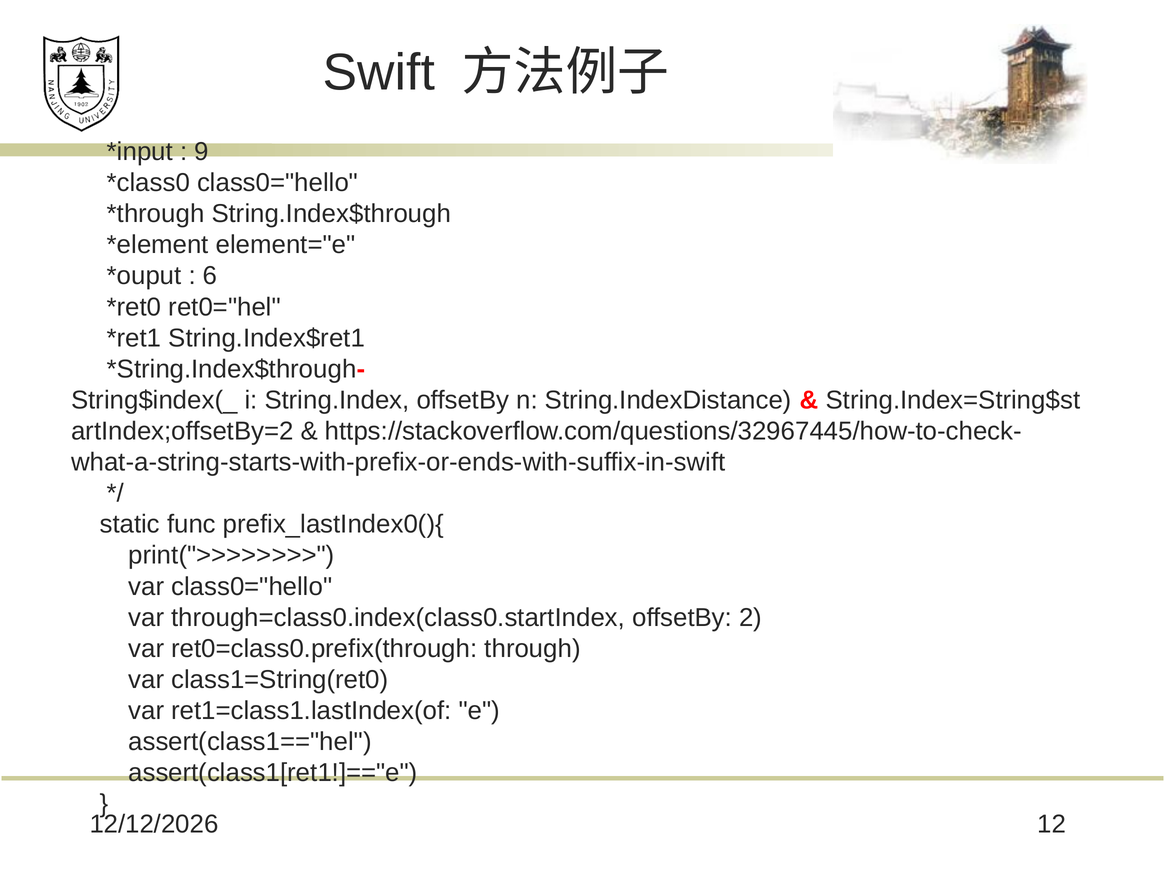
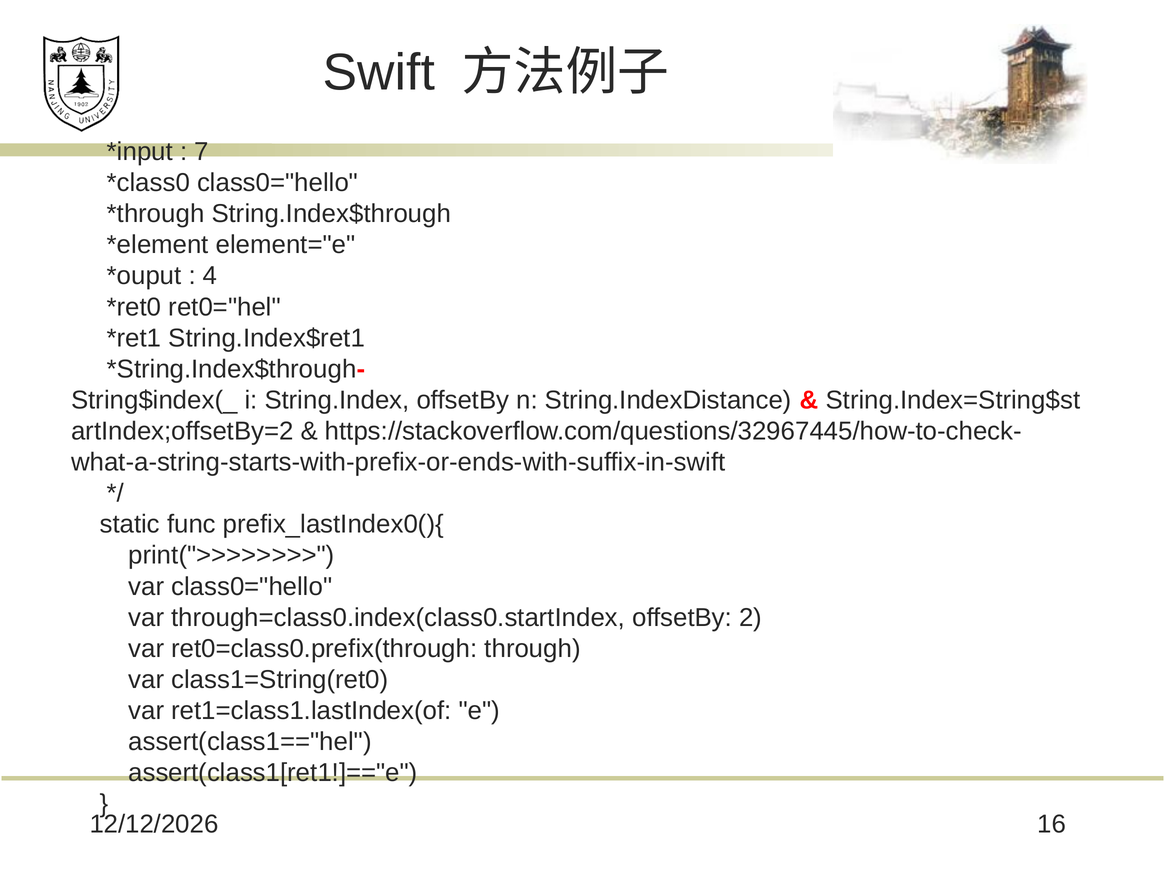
9: 9 -> 7 (202, 152)
6: 6 -> 4 (210, 276)
12: 12 -> 16 (1052, 824)
